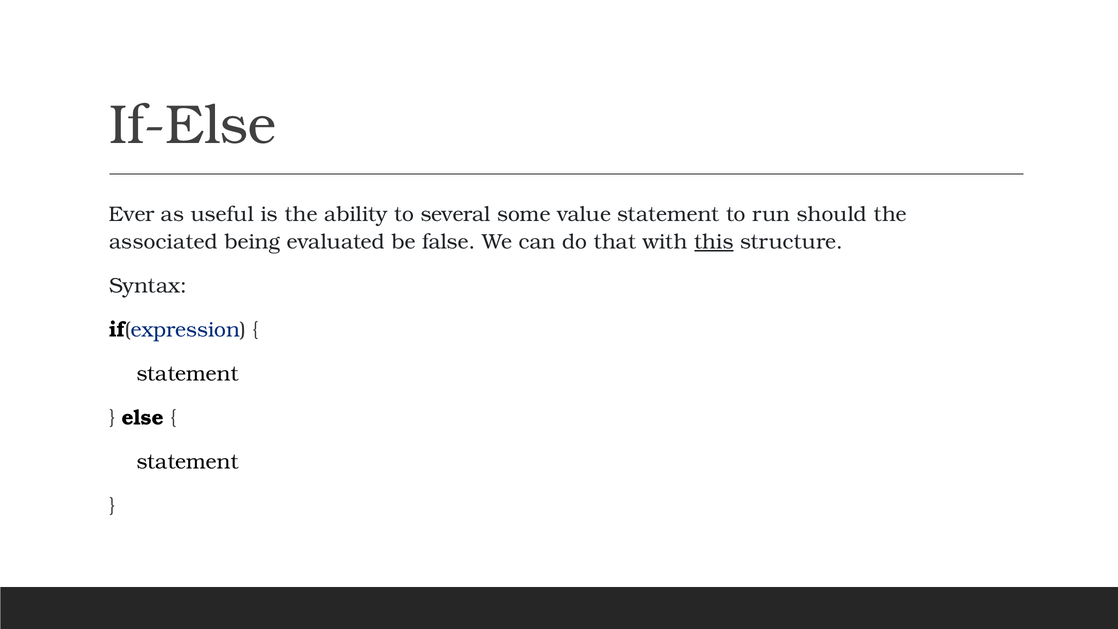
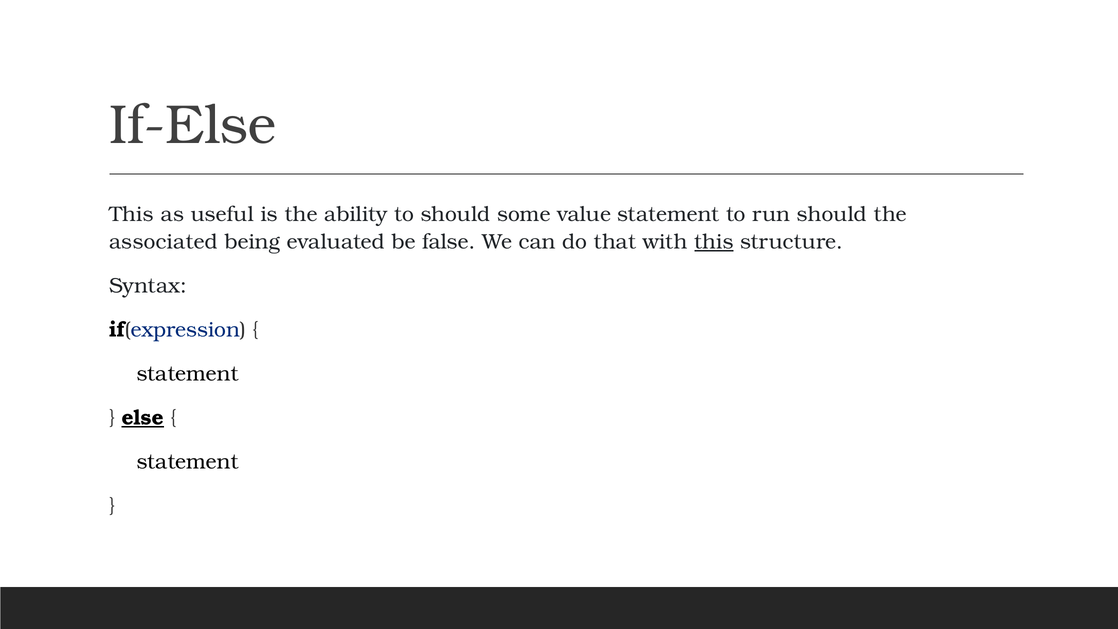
Ever: Ever -> This (132, 214)
to several: several -> should (455, 214)
else underline: none -> present (143, 418)
